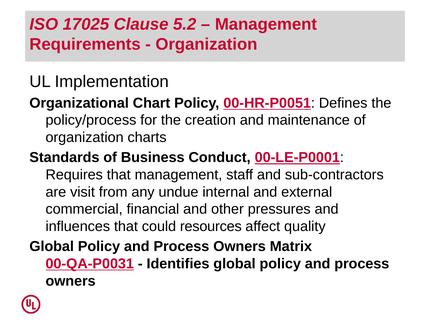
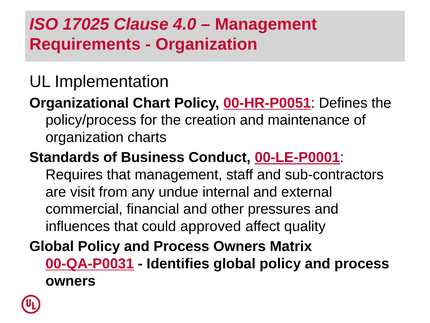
5.2: 5.2 -> 4.0 (185, 24)
resources: resources -> approved (211, 226)
